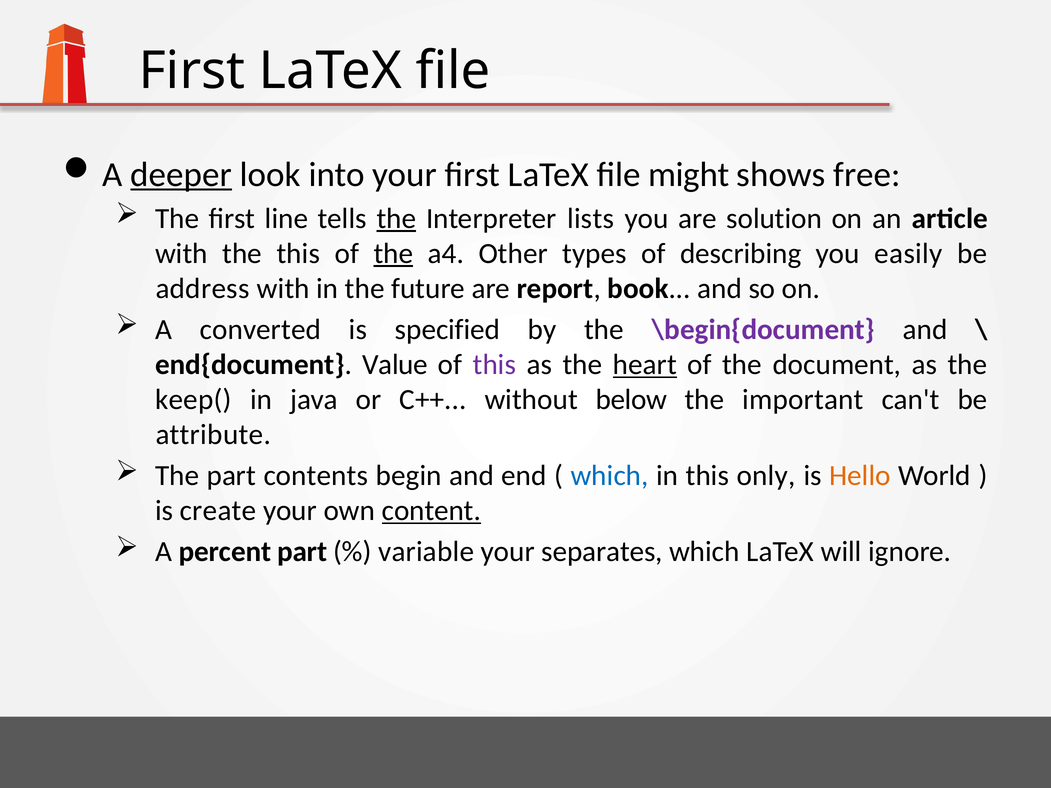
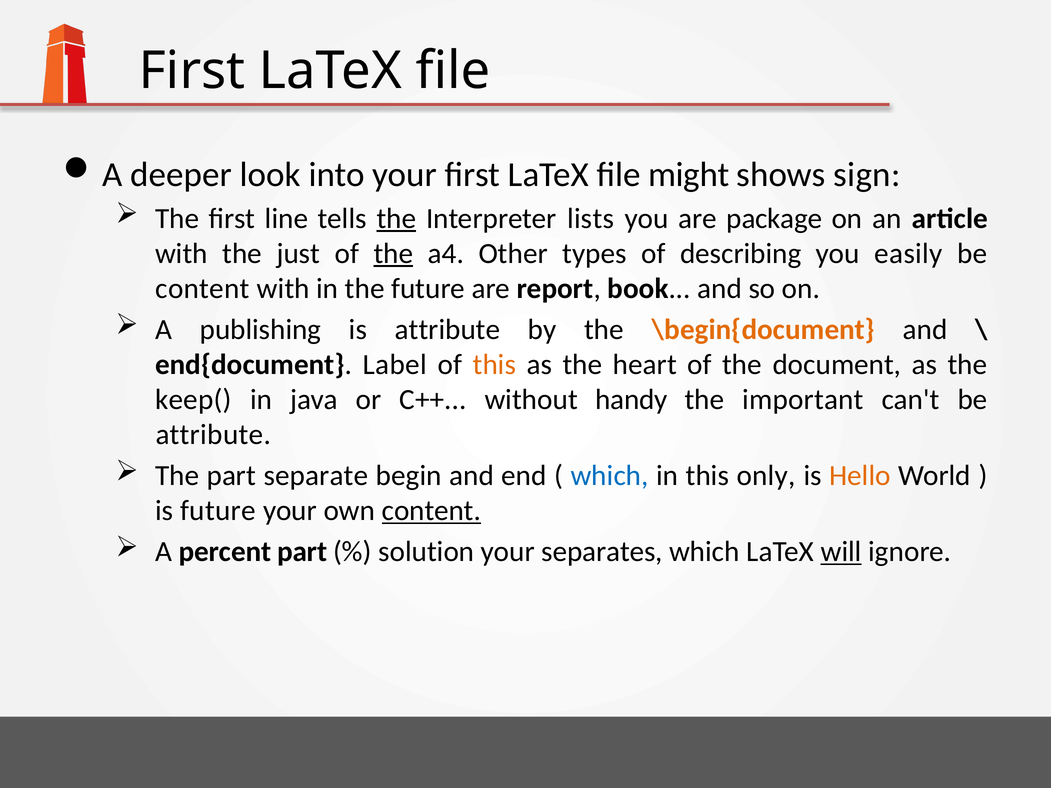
deeper underline: present -> none (181, 175)
free: free -> sign (867, 175)
solution: solution -> package (774, 219)
the this: this -> just (298, 254)
address: address -> content (203, 289)
converted: converted -> publishing (260, 330)
is specified: specified -> attribute (448, 330)
\begin{document colour: purple -> orange (763, 330)
Value: Value -> Label (395, 365)
this colour: purple -> orange (494, 365)
heart underline: present -> none (645, 365)
below: below -> handy (631, 400)
contents: contents -> separate (316, 476)
is create: create -> future (218, 511)
variable: variable -> solution (426, 552)
will underline: none -> present (841, 552)
